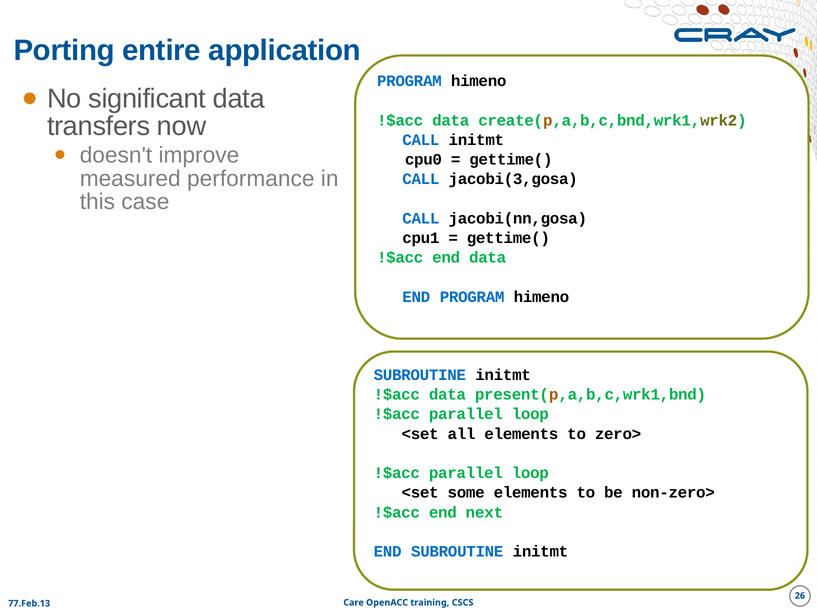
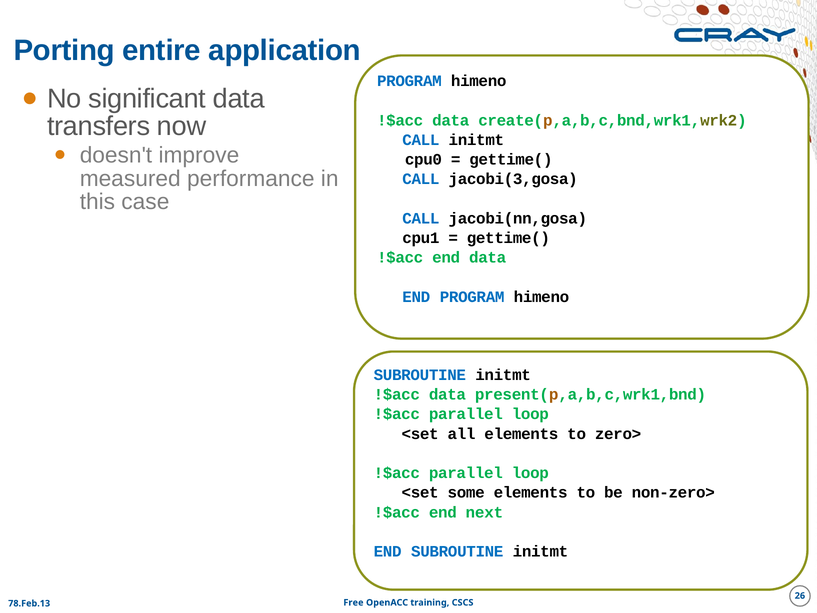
Care: Care -> Free (353, 602)
77.Feb.13: 77.Feb.13 -> 78.Feb.13 (29, 603)
